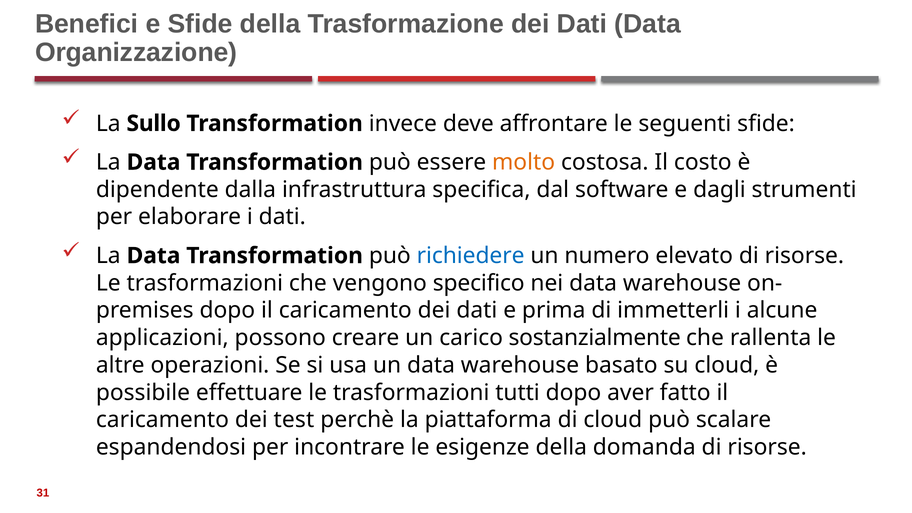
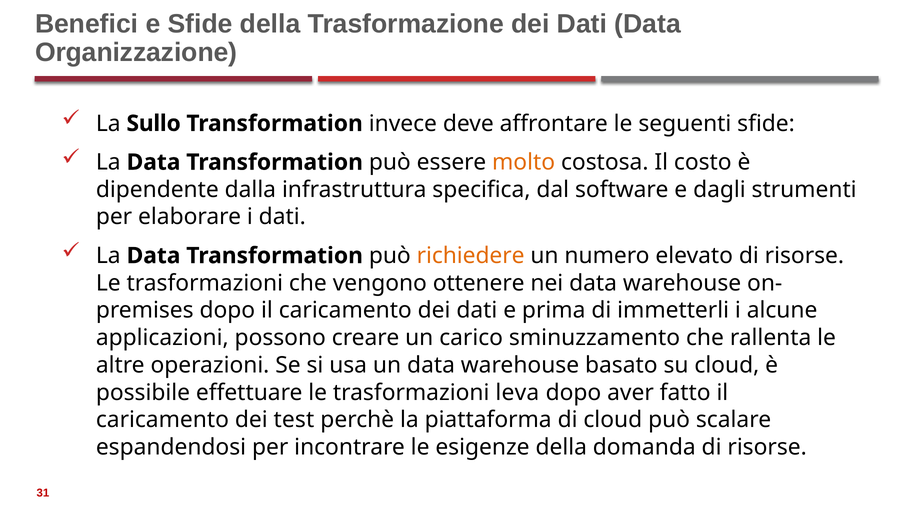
richiedere colour: blue -> orange (471, 256)
specifico: specifico -> ottenere (479, 283)
sostanzialmente: sostanzialmente -> sminuzzamento (595, 338)
tutti: tutti -> leva (517, 393)
